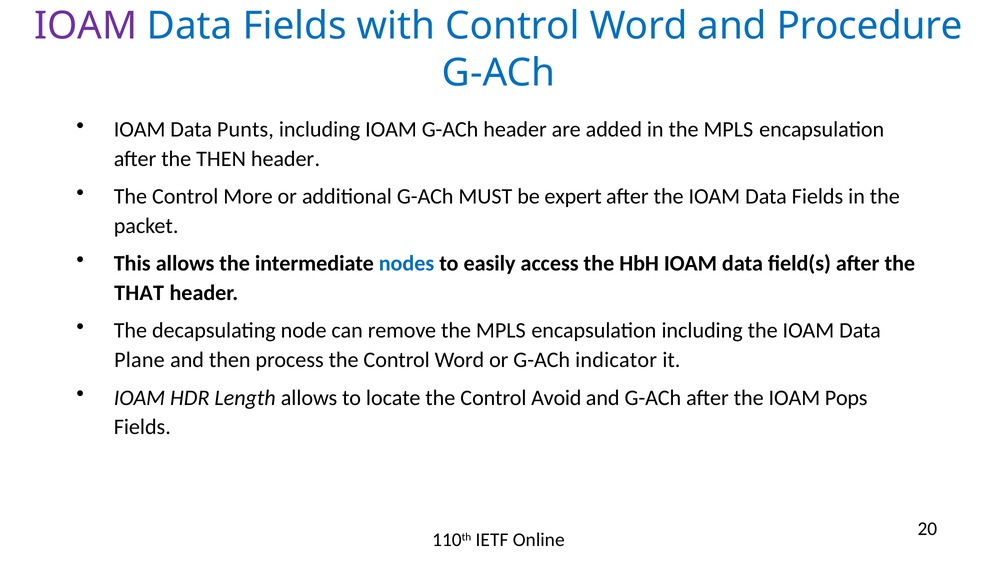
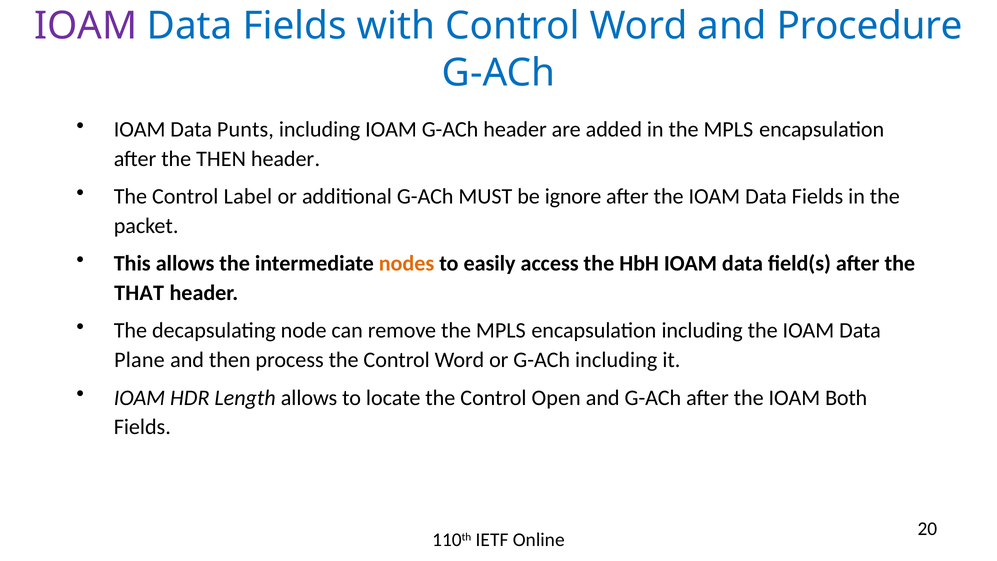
More: More -> Label (248, 196)
expert: expert -> ignore (573, 196)
nodes colour: blue -> orange (406, 264)
G-ACh indicator: indicator -> including (616, 360)
Avoid: Avoid -> Open (556, 398)
Pops: Pops -> Both (846, 398)
